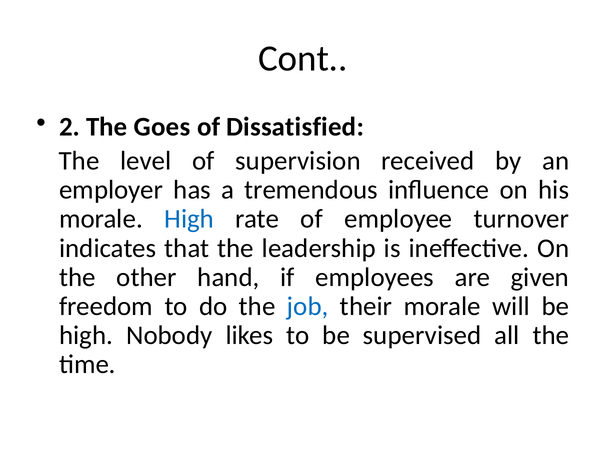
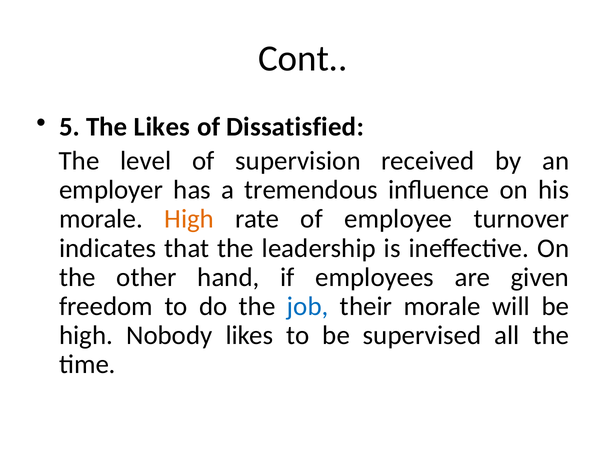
2: 2 -> 5 (70, 127)
The Goes: Goes -> Likes (162, 127)
High colour: blue -> orange (189, 219)
